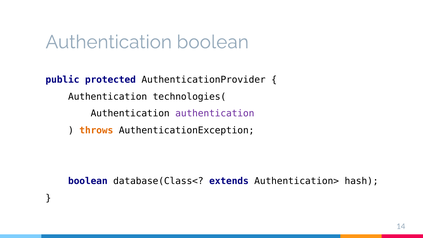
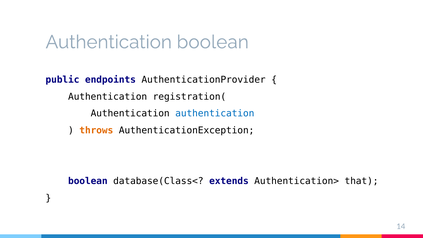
protected: protected -> endpoints (110, 80)
technologies(: technologies( -> registration( (189, 97)
authentication colour: purple -> blue (215, 114)
hash: hash -> that (362, 181)
